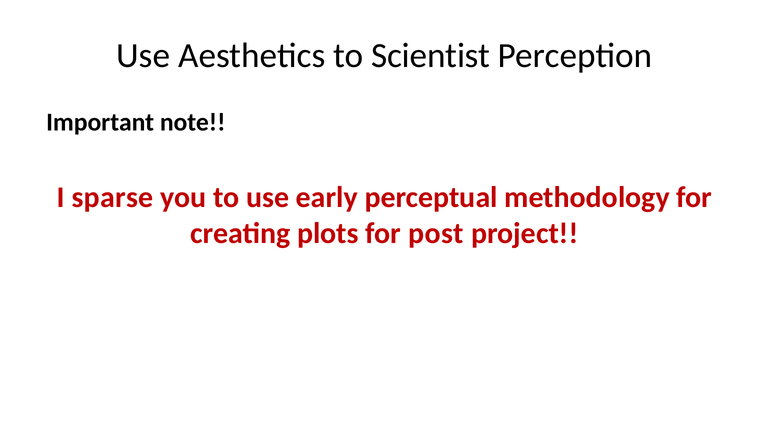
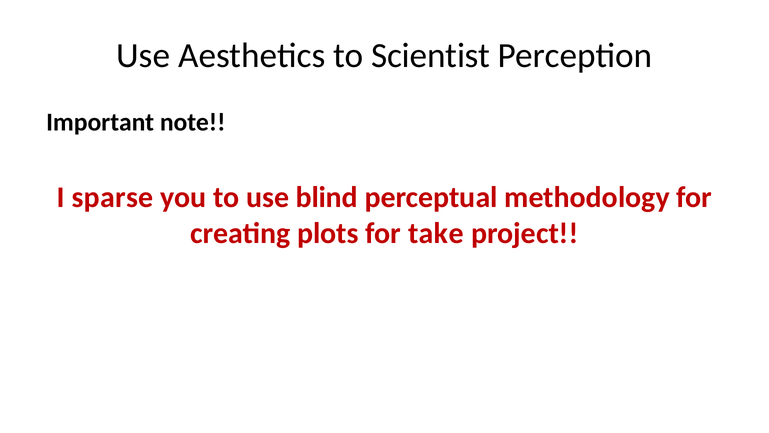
early: early -> blind (327, 197)
post: post -> take (436, 233)
